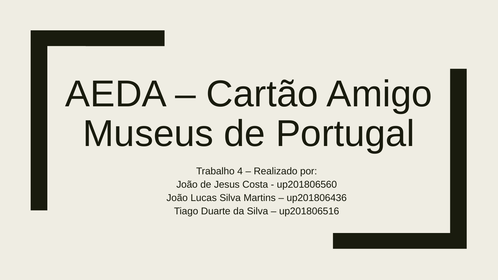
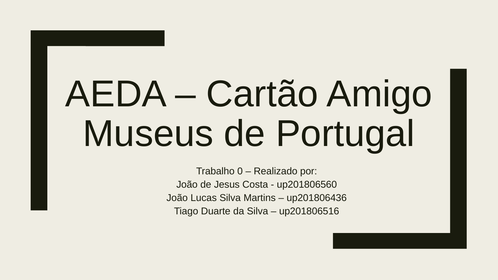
4: 4 -> 0 (240, 171)
